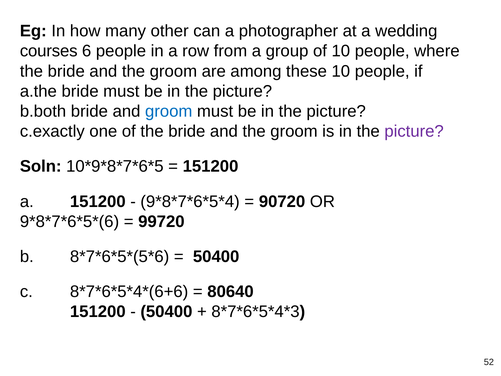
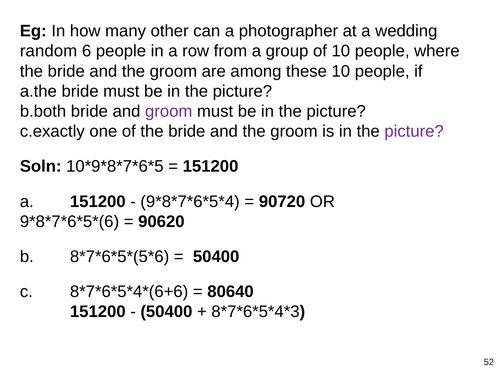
courses: courses -> random (49, 51)
groom colour: blue -> purple (169, 111)
99720: 99720 -> 90620 (161, 221)
